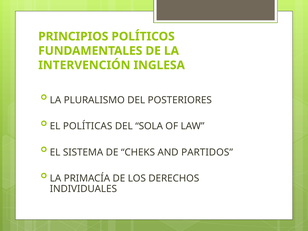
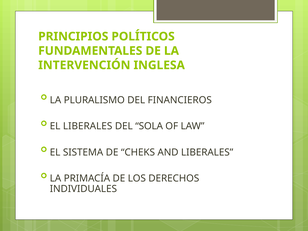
POSTERIORES: POSTERIORES -> FINANCIEROS (180, 100)
EL POLÍTICAS: POLÍTICAS -> LIBERALES (88, 126)
AND PARTIDOS: PARTIDOS -> LIBERALES (207, 152)
